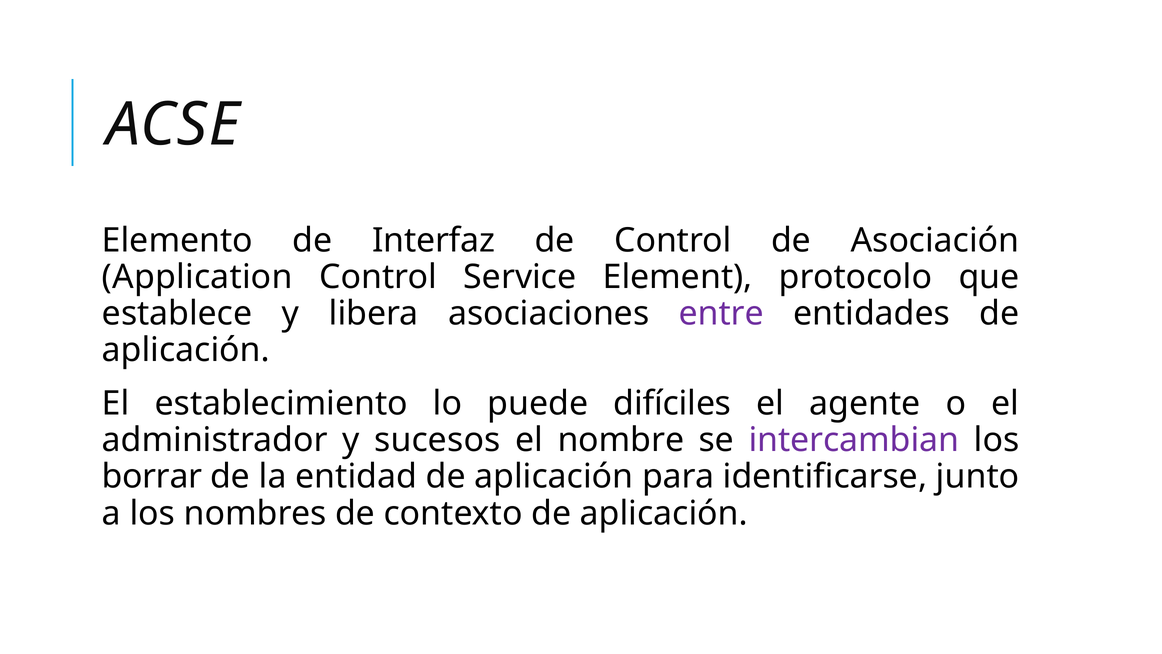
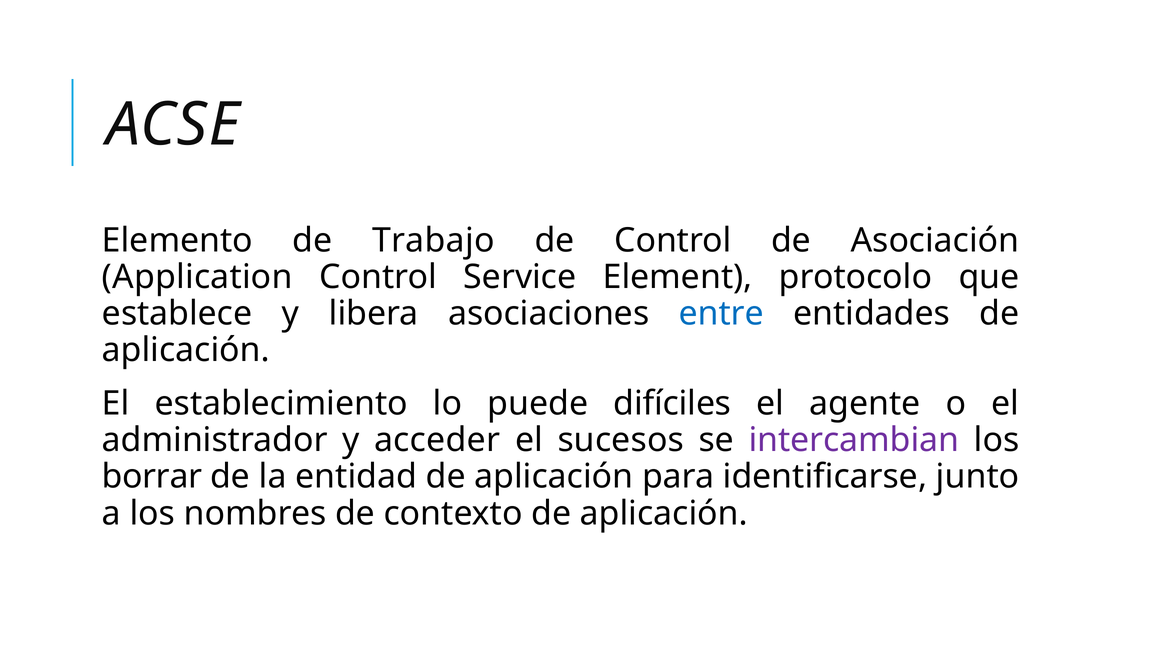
Interfaz: Interfaz -> Trabajo (433, 240)
entre colour: purple -> blue (721, 313)
sucesos: sucesos -> acceder (437, 440)
nombre: nombre -> sucesos (621, 440)
